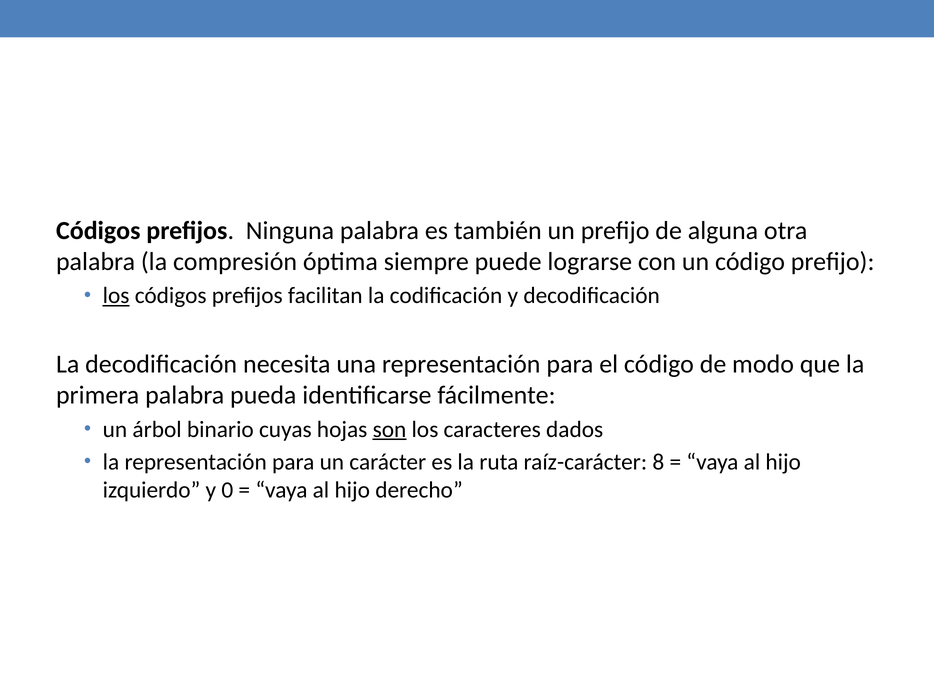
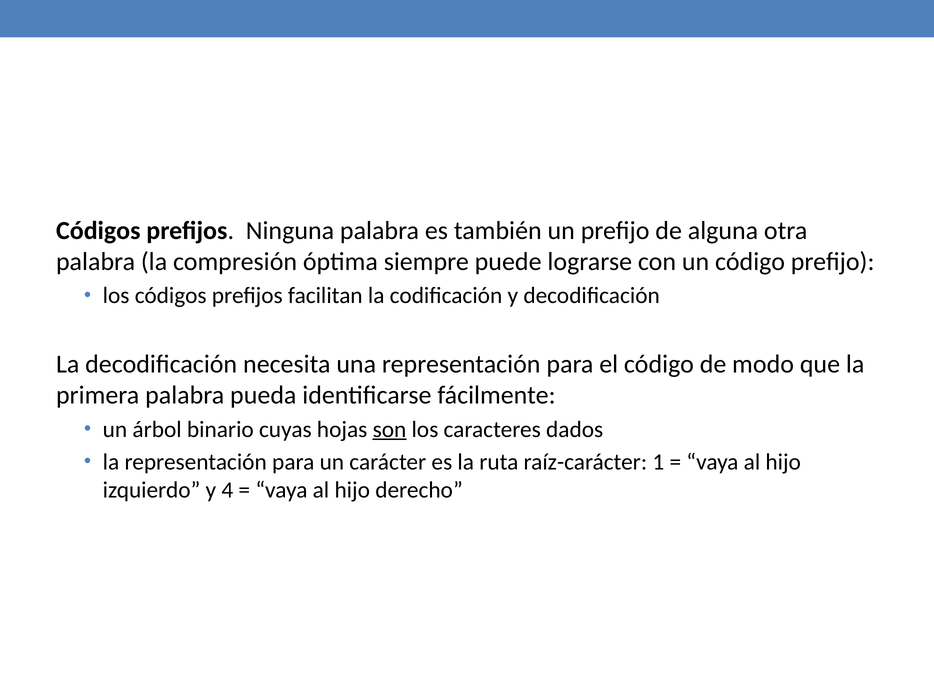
los underline: present -> none (116, 296)
8: 8 -> 1 (658, 462)
0: 0 -> 4 (227, 490)
